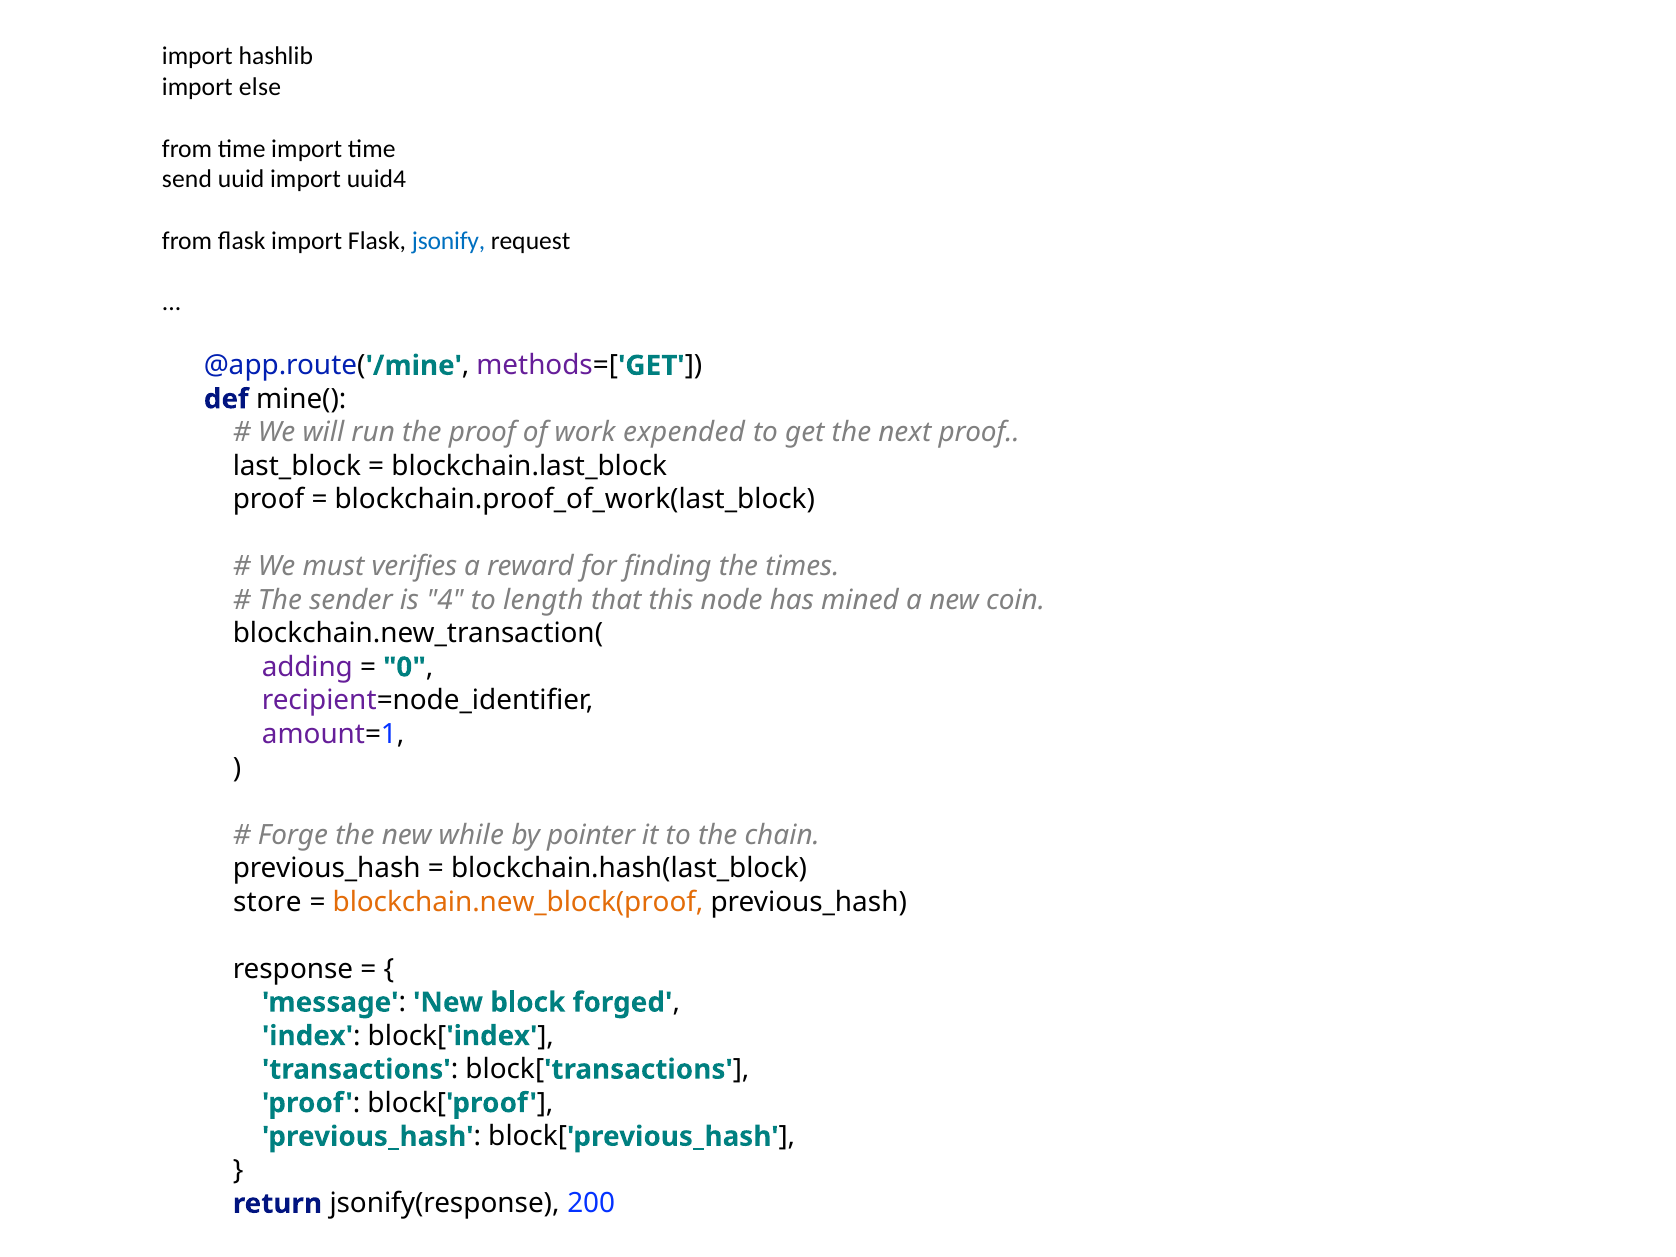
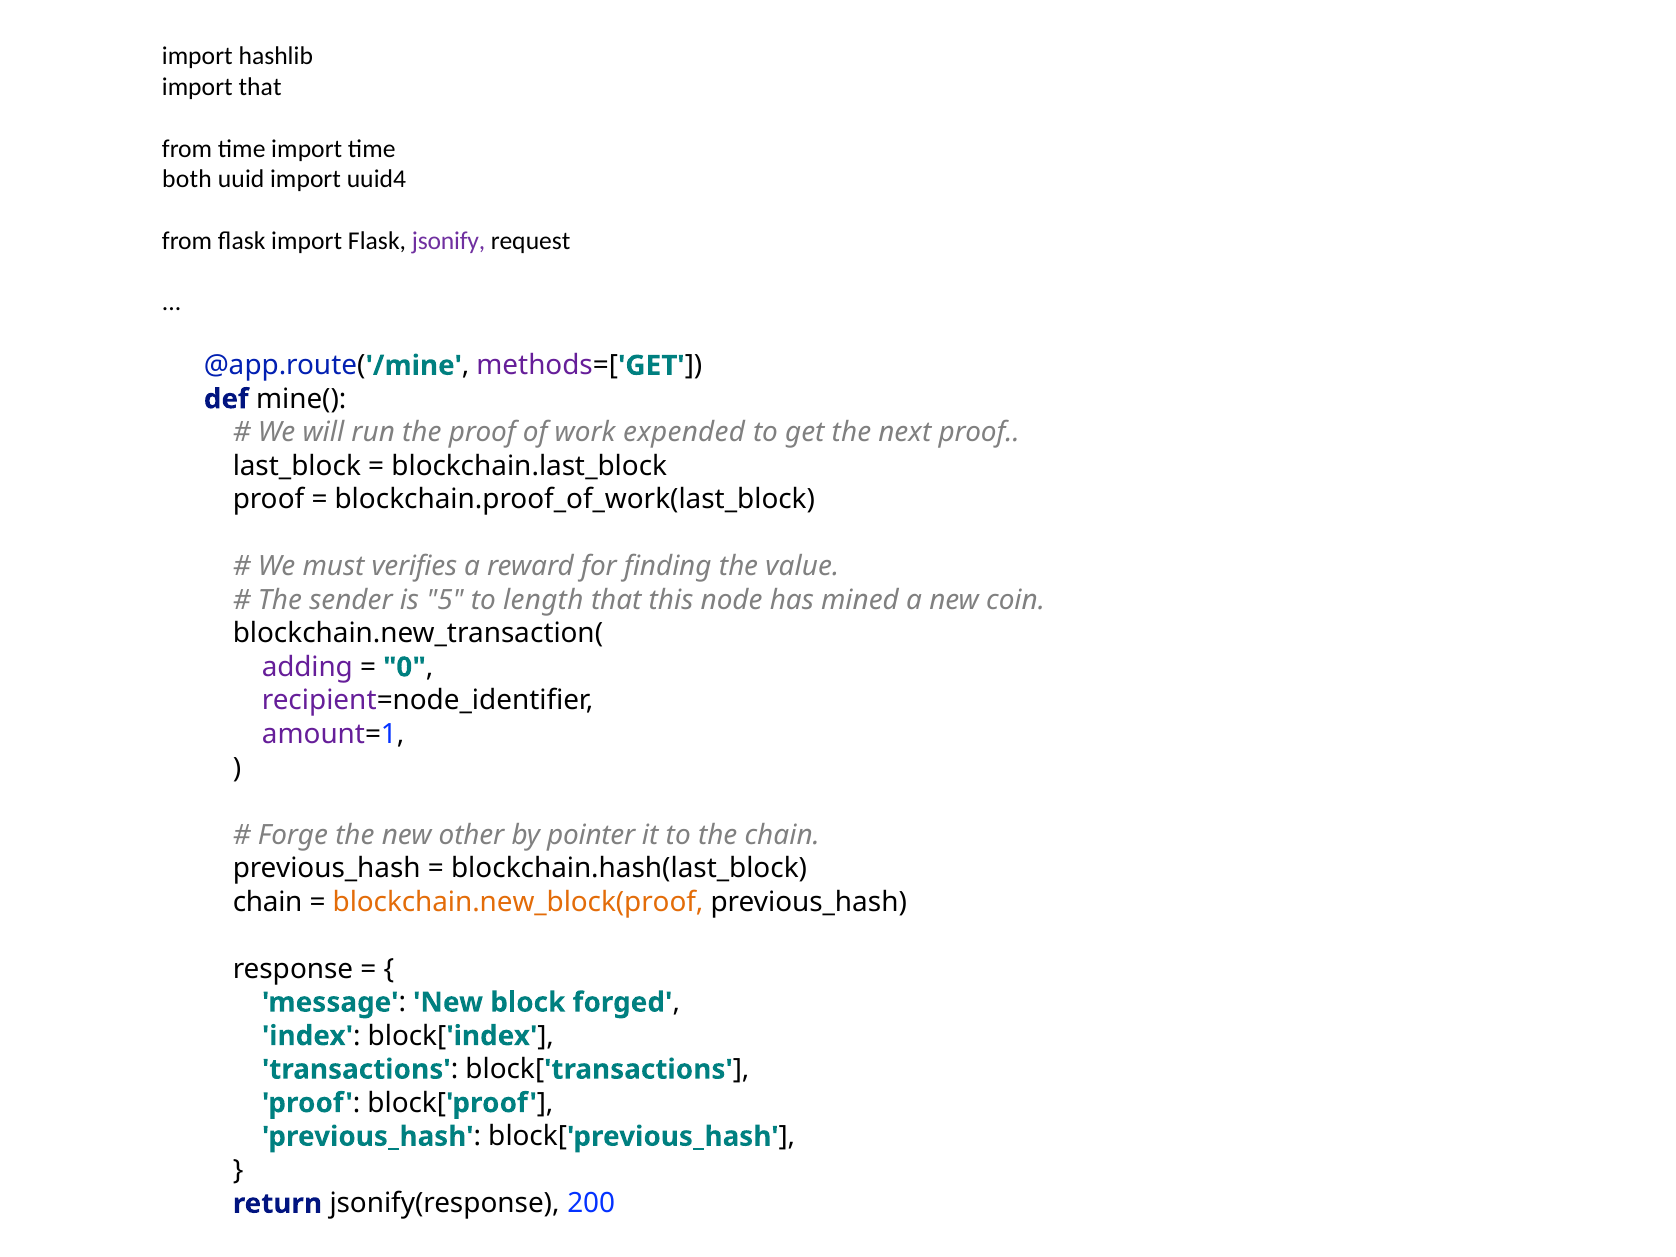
import else: else -> that (260, 87)
send: send -> both (187, 180)
jsonify colour: blue -> purple (449, 241)
times: times -> value (802, 567)
4: 4 -> 5 (445, 600)
while: while -> other (472, 835)
store: store -> chain (268, 902)
